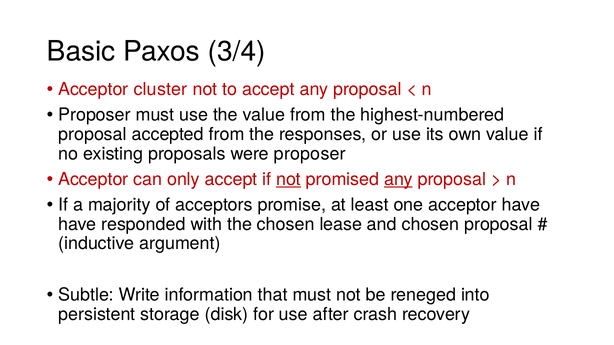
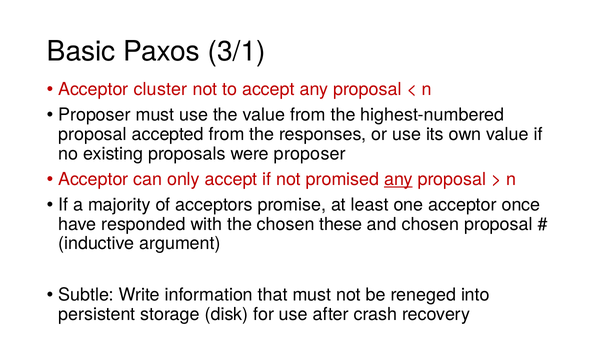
3/4: 3/4 -> 3/1 (237, 52)
not underline: present -> none (289, 179)
acceptor have: have -> once (521, 205)
lease: lease -> these (341, 224)
